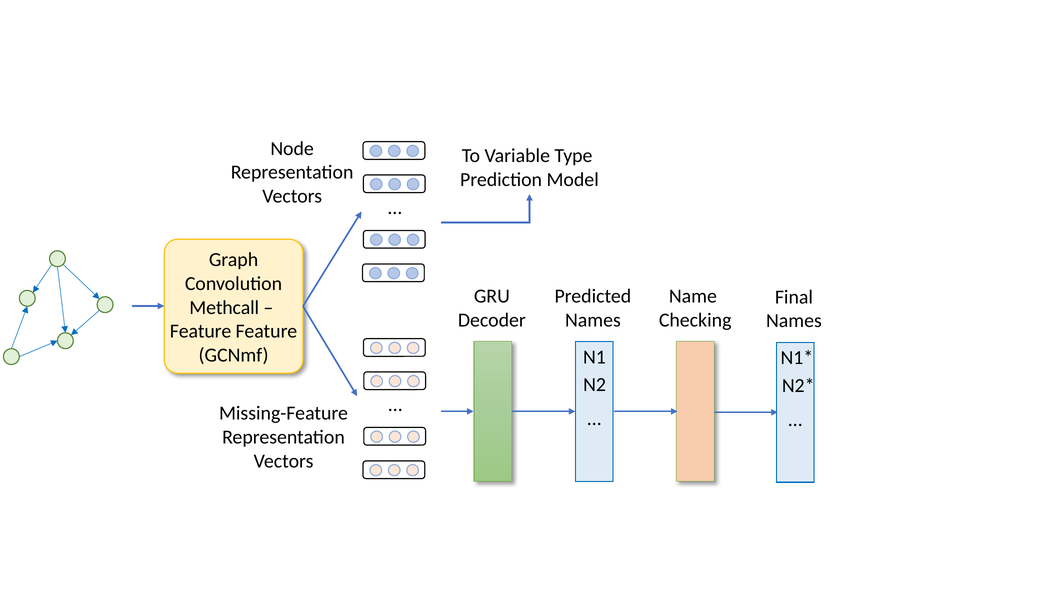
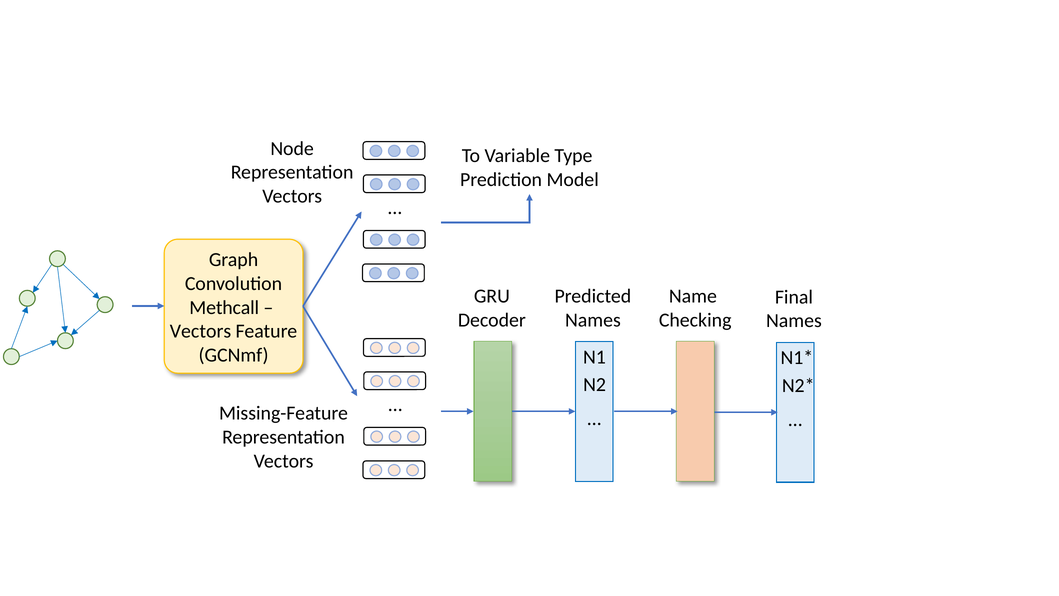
Feature: Feature -> Vectors (201, 331)
